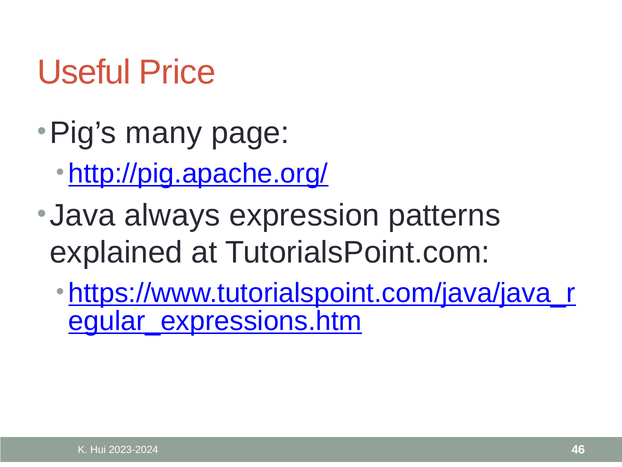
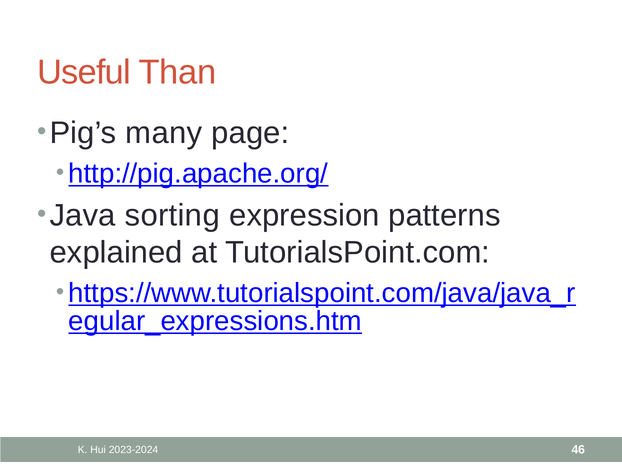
Price: Price -> Than (177, 72)
always: always -> sorting (172, 215)
